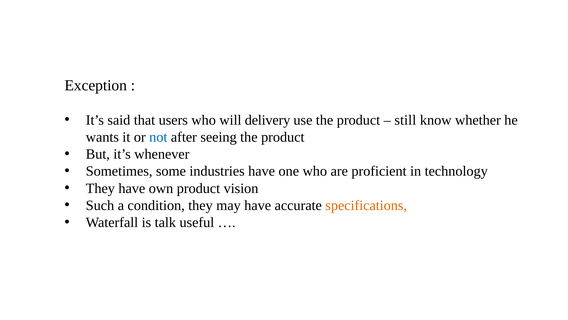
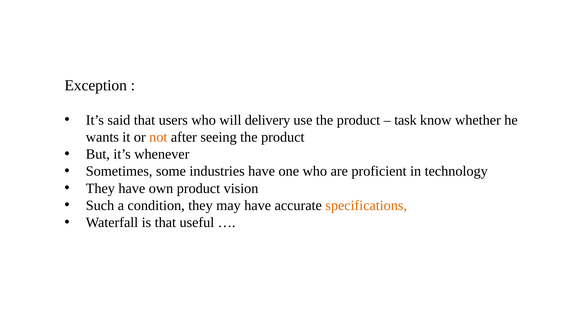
still: still -> task (405, 120)
not colour: blue -> orange (158, 137)
is talk: talk -> that (165, 222)
